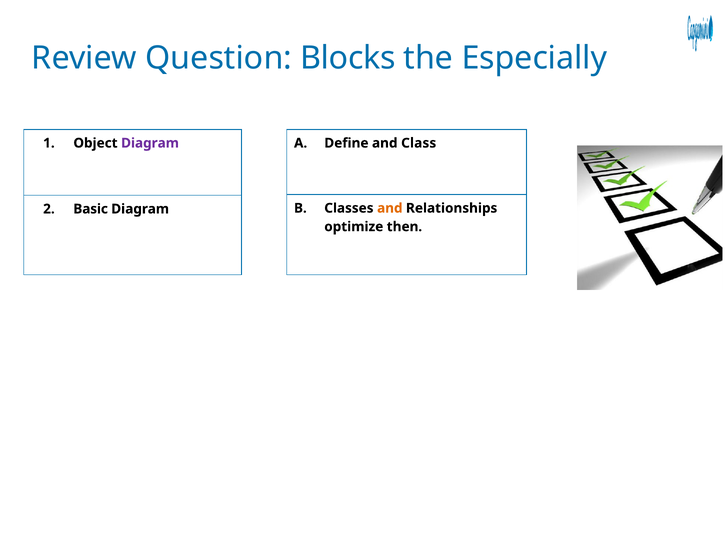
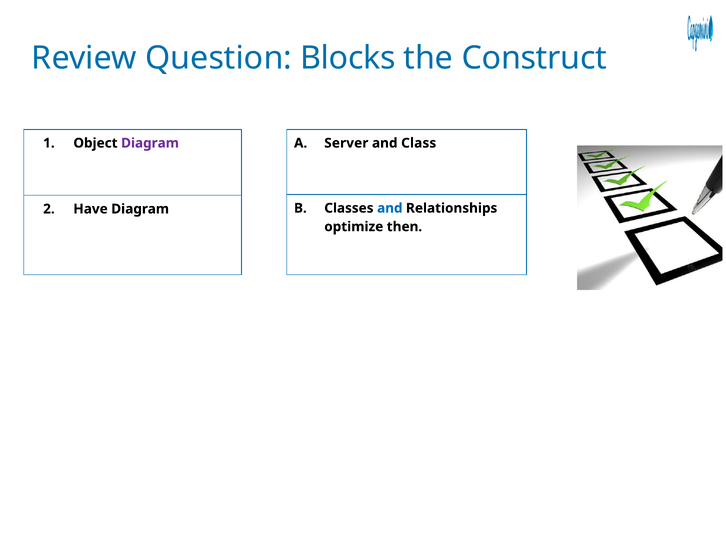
Especially: Especially -> Construct (534, 58)
Define: Define -> Server (346, 143)
and colour: orange -> blue (390, 208)
Basic: Basic -> Have (91, 209)
